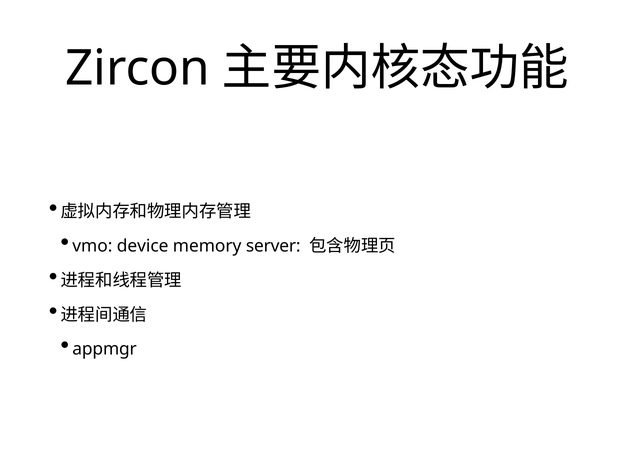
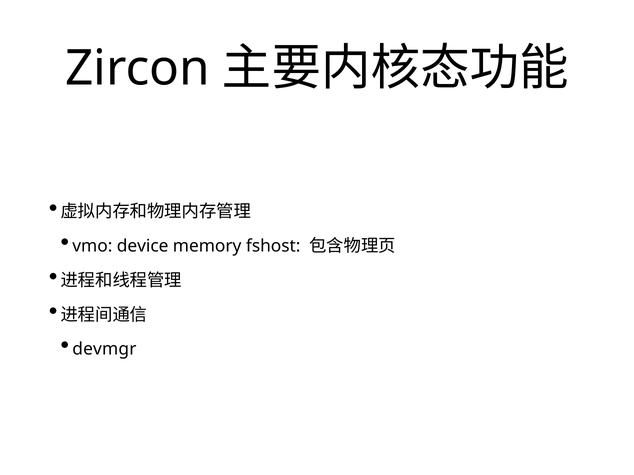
server: server -> fshost (273, 246)
appmgr: appmgr -> devmgr (104, 350)
